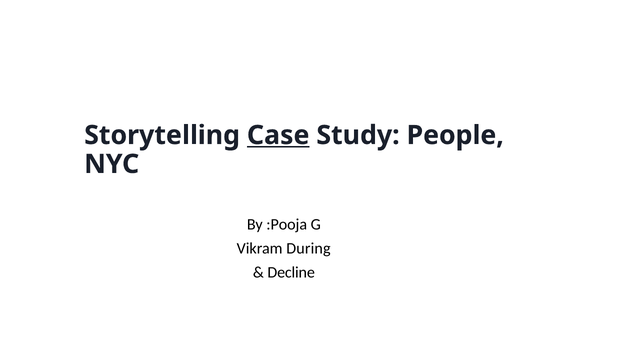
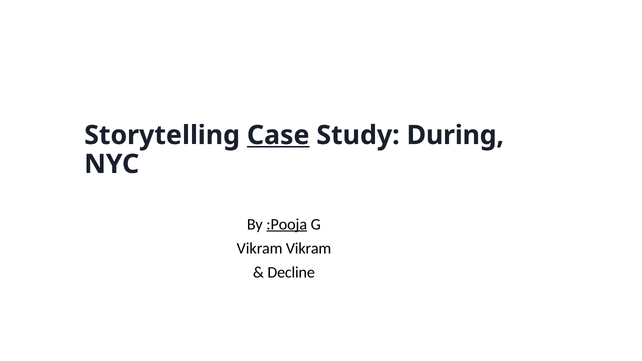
People: People -> During (455, 135)
:Pooja underline: none -> present (287, 224)
Vikram During: During -> Vikram (309, 248)
